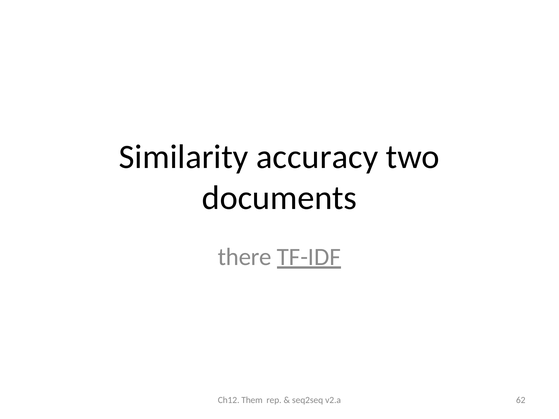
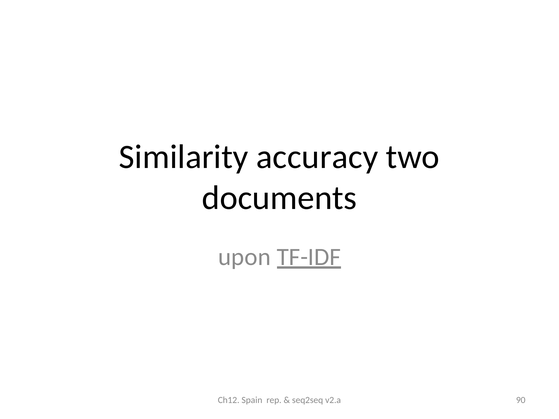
there: there -> upon (244, 257)
Them: Them -> Spain (252, 400)
62: 62 -> 90 (521, 400)
